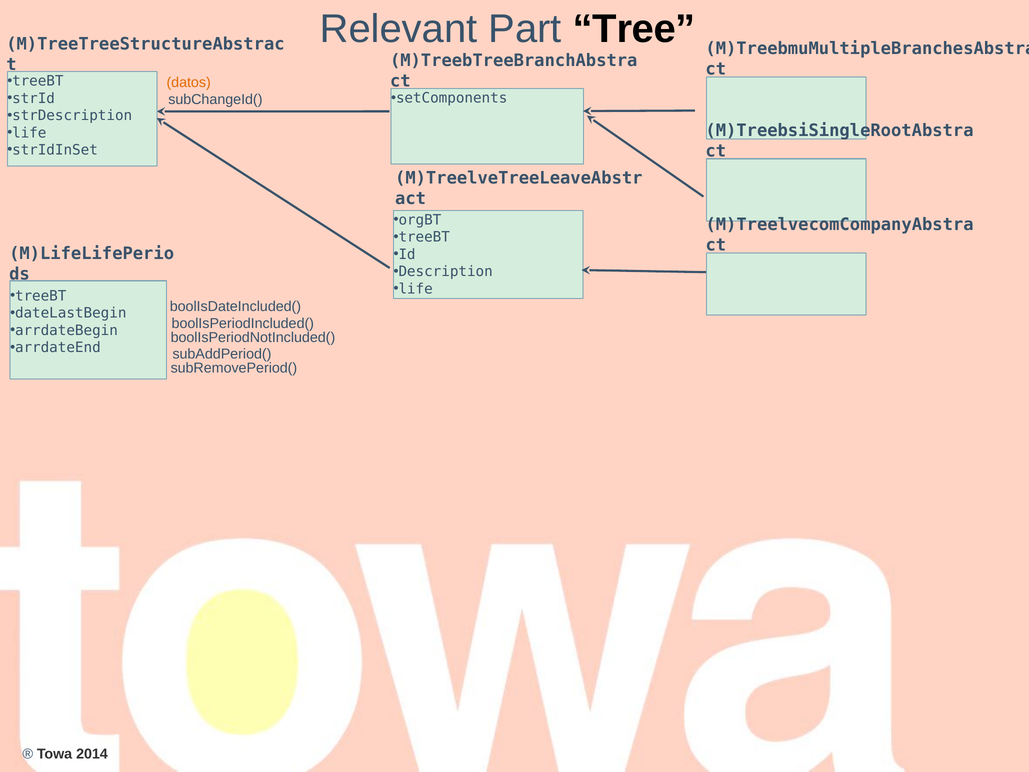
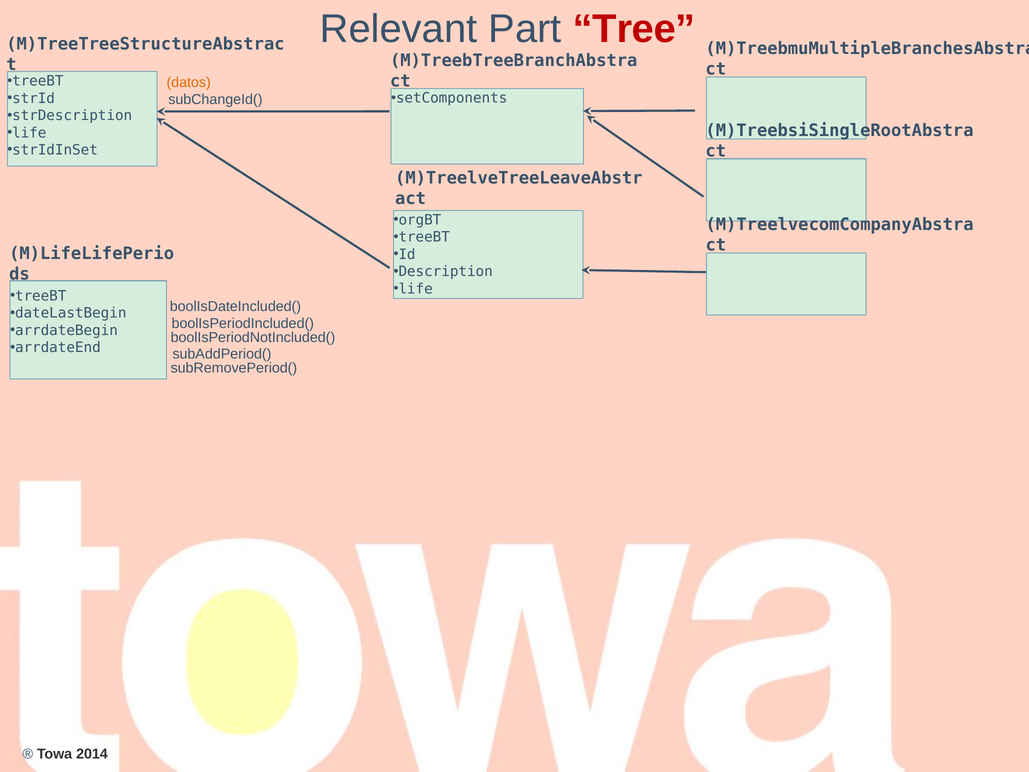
Tree colour: black -> red (634, 29)
